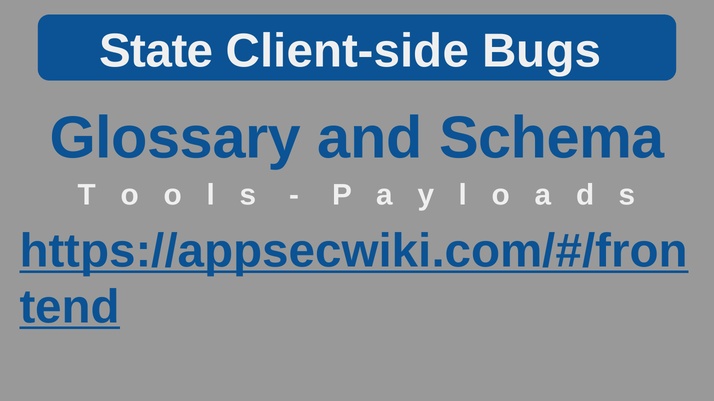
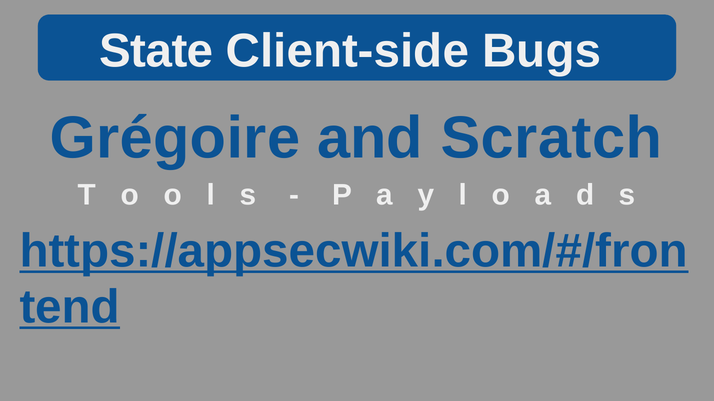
Glossary: Glossary -> Grégoire (175, 138)
Schema: Schema -> Scratch (551, 138)
